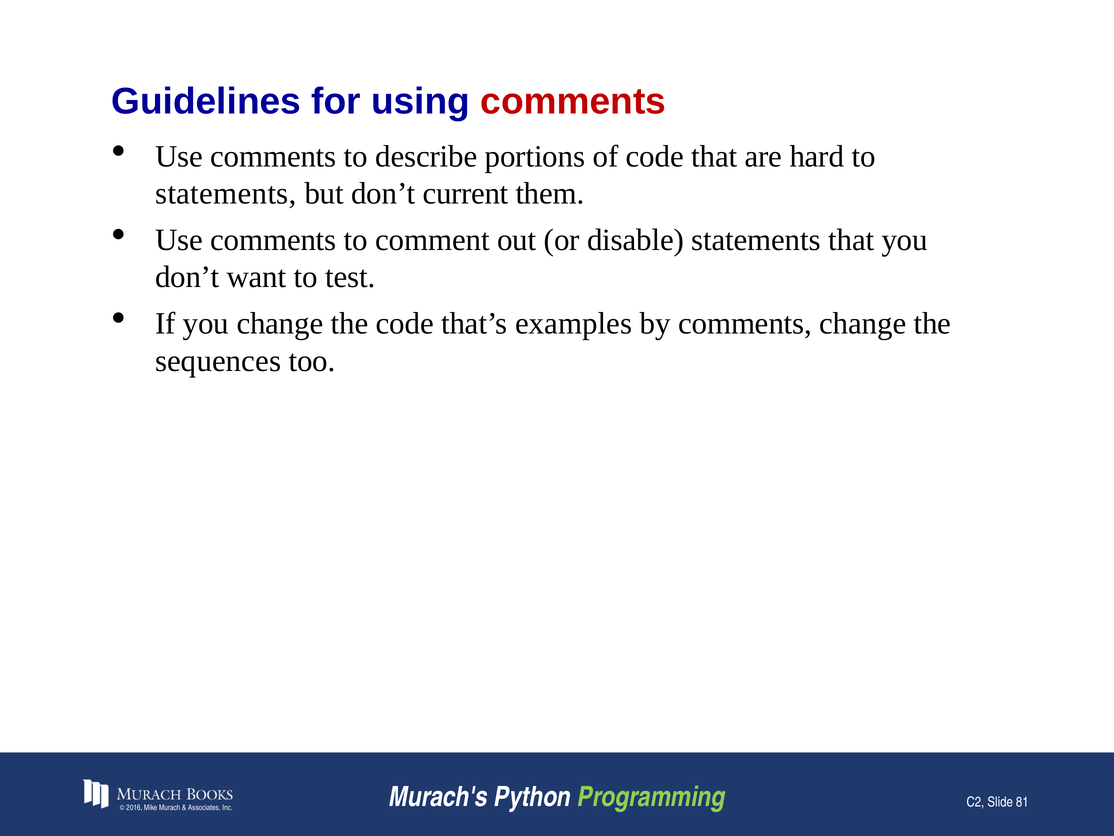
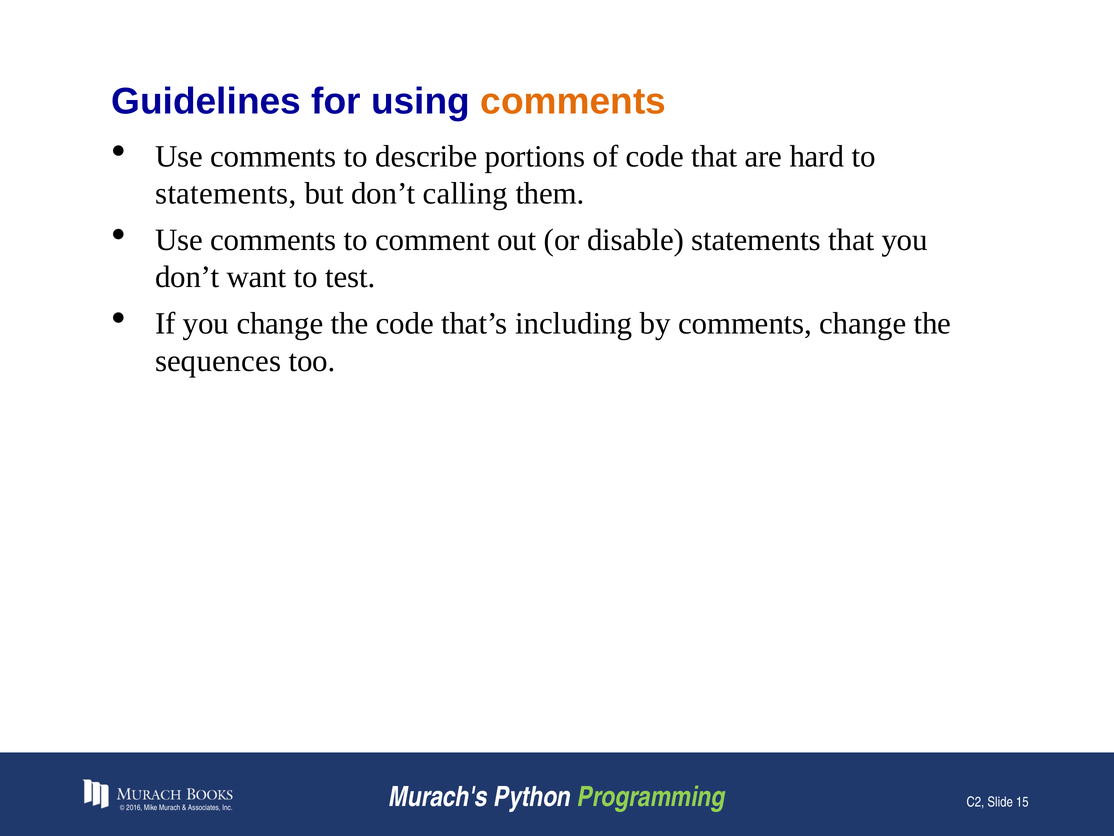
comments colour: red -> orange (573, 101)
current: current -> calling (465, 193)
examples: examples -> including (574, 323)
81: 81 -> 15 (1022, 802)
